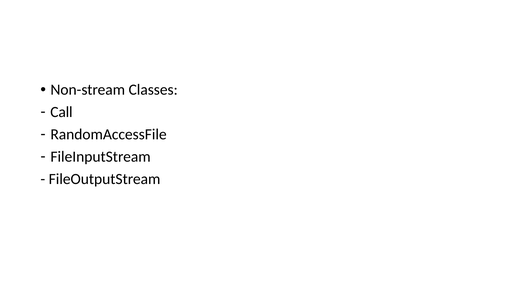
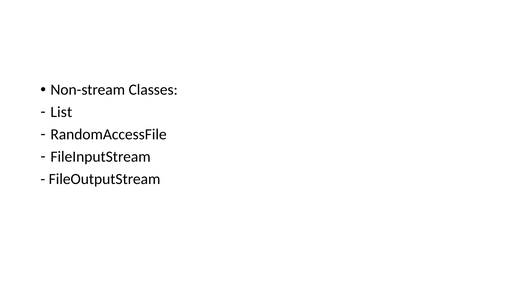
Call: Call -> List (61, 112)
